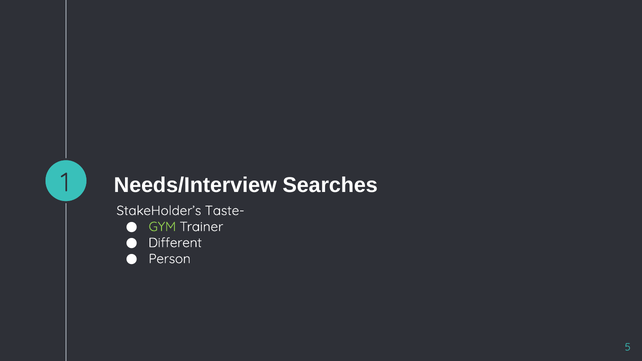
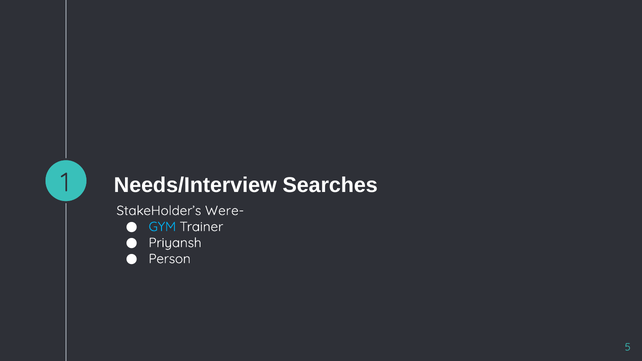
Taste-: Taste- -> Were- (225, 211)
GYM colour: light green -> light blue (162, 227)
Different: Different -> Priyansh (175, 243)
